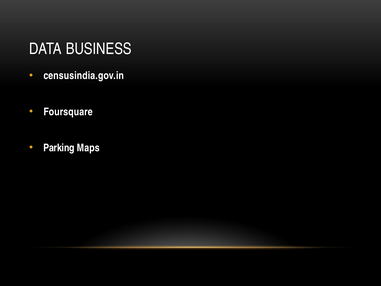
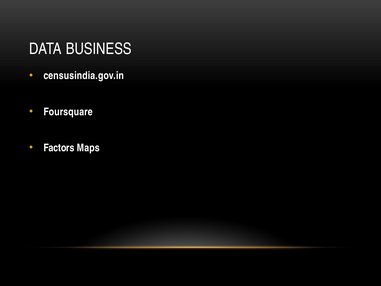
Parking: Parking -> Factors (59, 148)
